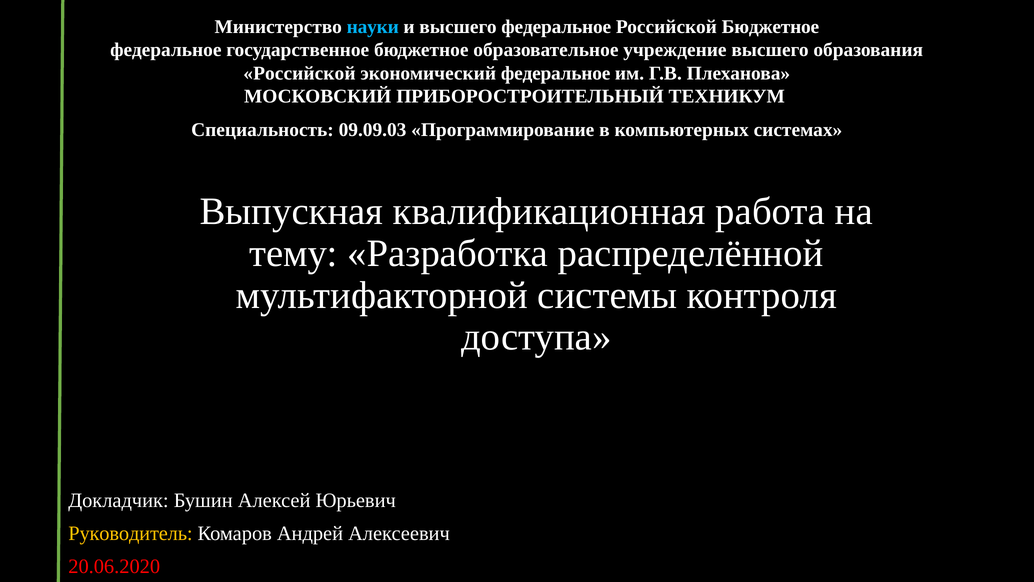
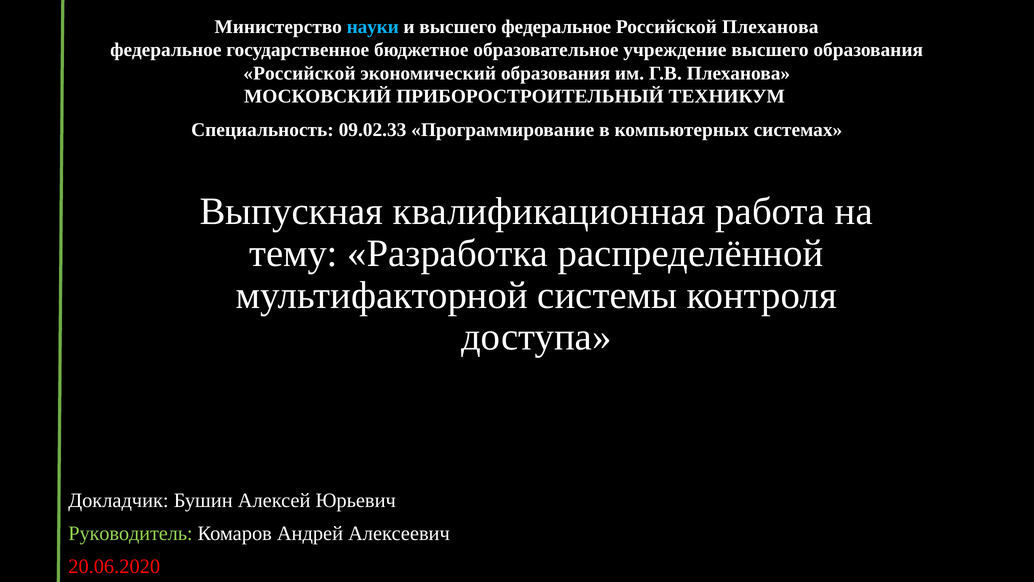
Российской Бюджетное: Бюджетное -> Плеханова (770, 27)
экономический федеральное: федеральное -> образования (556, 73)
09.09.03: 09.09.03 -> 09.02.33 (373, 130)
Руководитель colour: yellow -> light green (130, 533)
